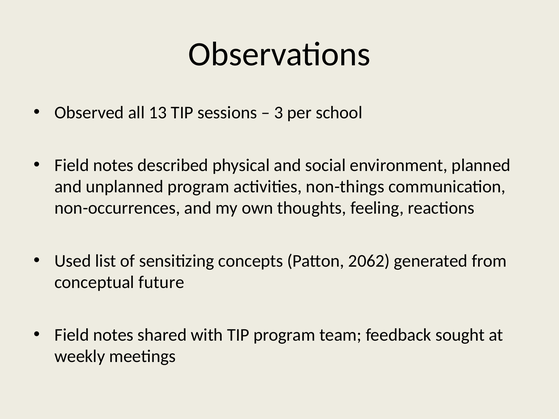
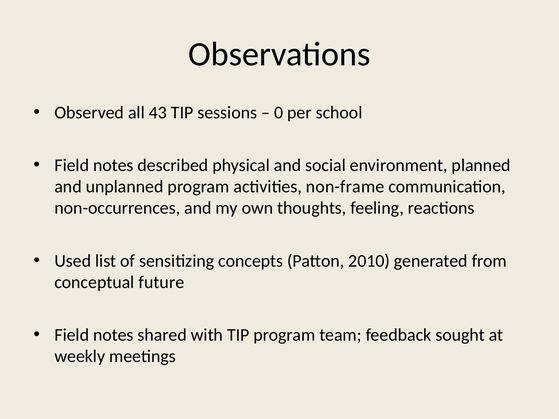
13: 13 -> 43 (158, 113)
3: 3 -> 0 (279, 113)
non-things: non-things -> non-frame (345, 187)
2062: 2062 -> 2010 (369, 261)
